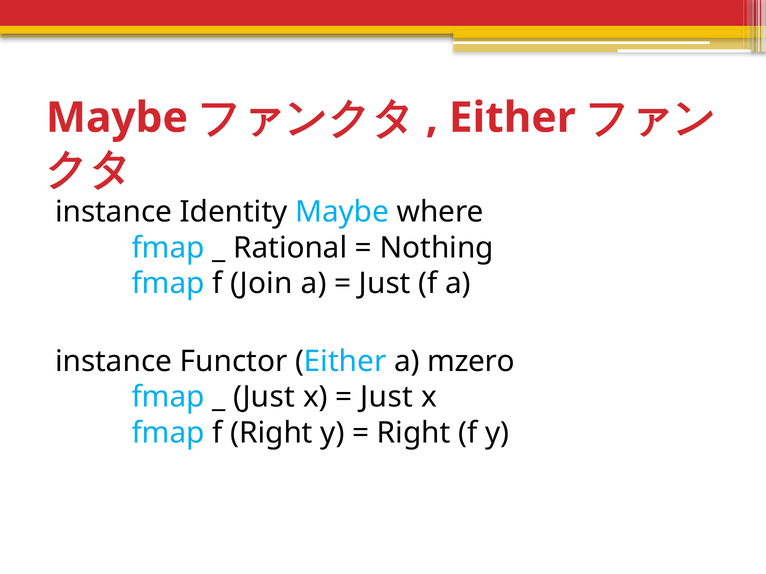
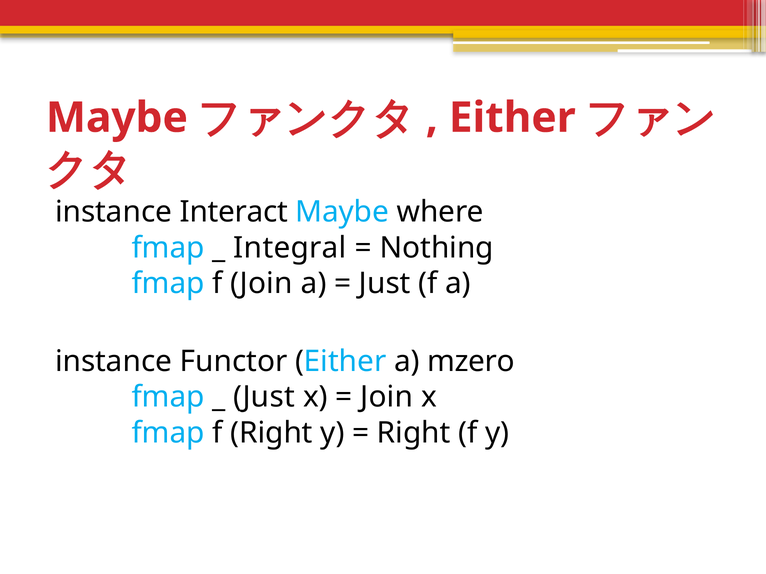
Identity: Identity -> Interact (234, 212)
Rational: Rational -> Integral (290, 248)
Just: Just -> Join (387, 397)
